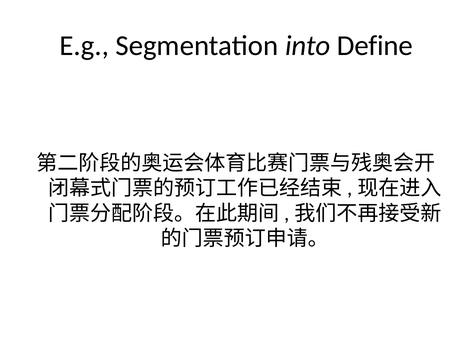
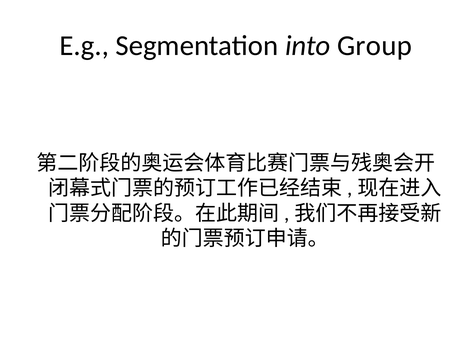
Define: Define -> Group (375, 46)
